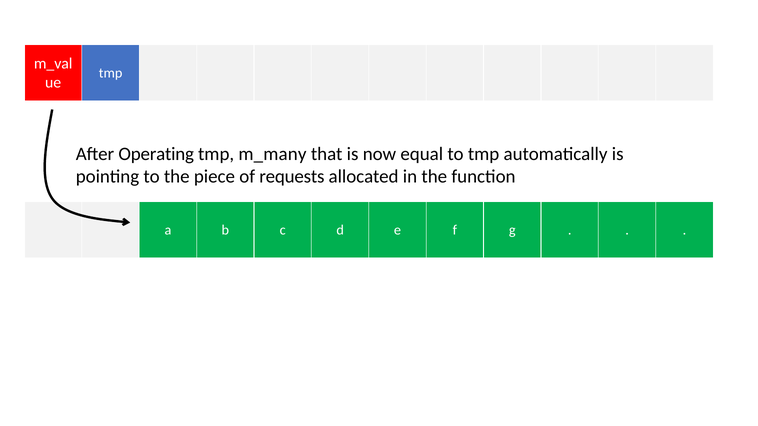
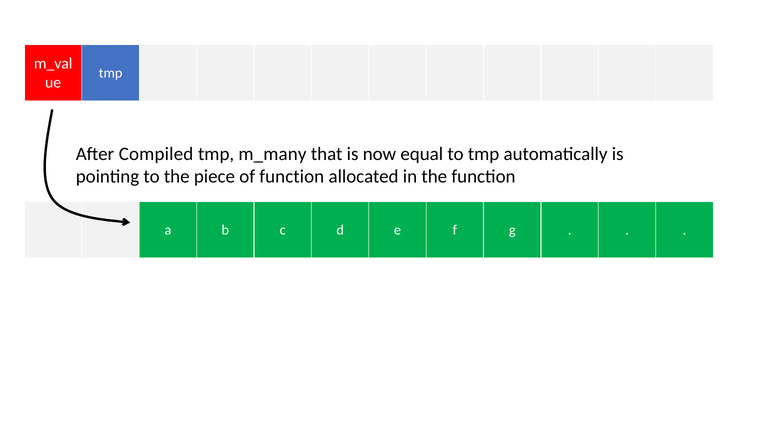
Operating: Operating -> Compiled (156, 154)
of requests: requests -> function (292, 177)
